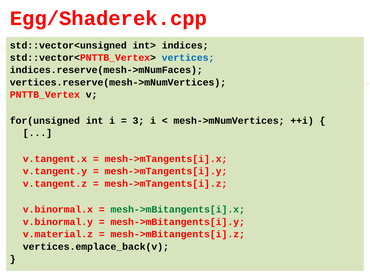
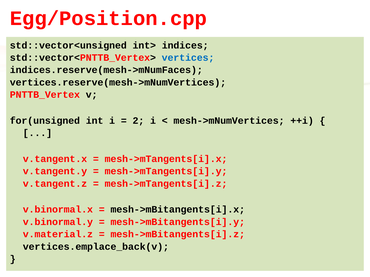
Egg/Shaderek.cpp: Egg/Shaderek.cpp -> Egg/Position.cpp (108, 18)
3: 3 -> 2 (138, 121)
mesh->mBitangents[i].x colour: green -> black (178, 210)
